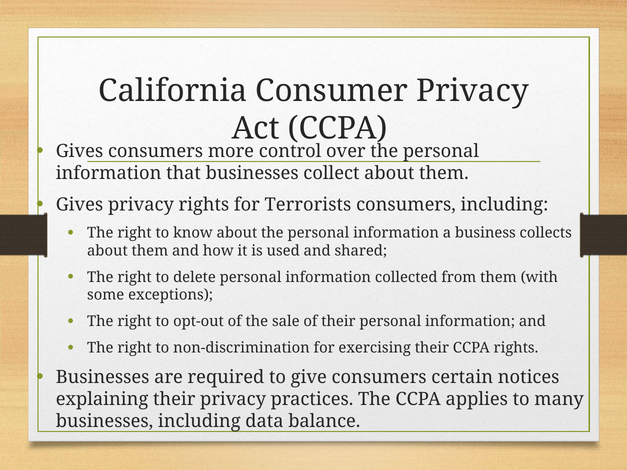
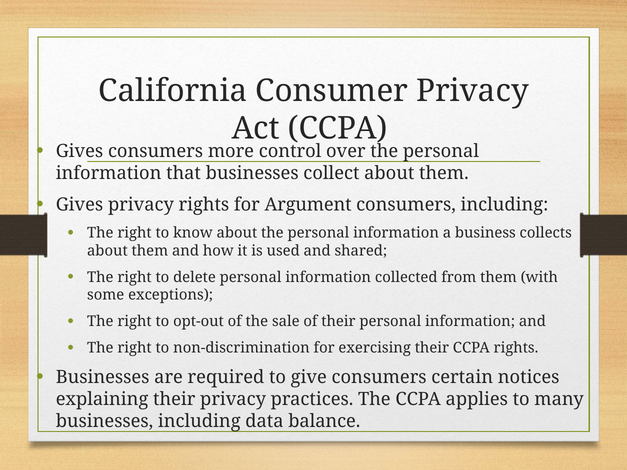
Terrorists: Terrorists -> Argument (308, 205)
